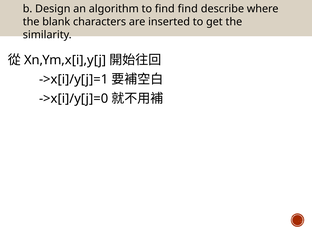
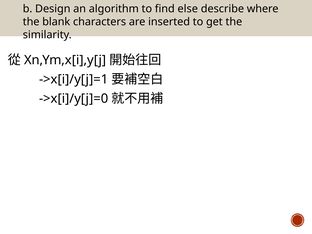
find find: find -> else (188, 9)
